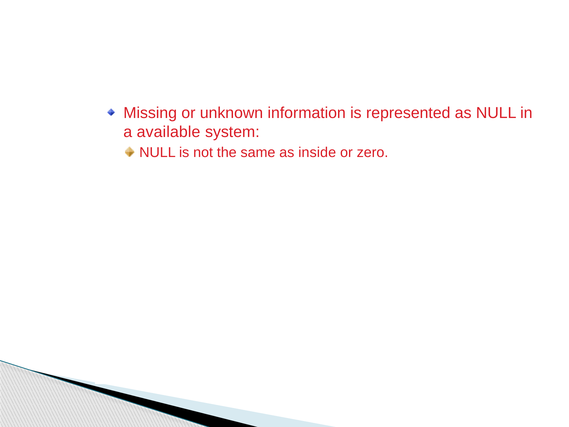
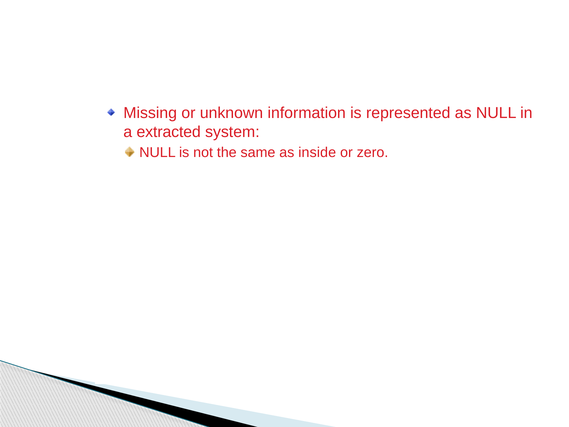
available: available -> extracted (169, 132)
